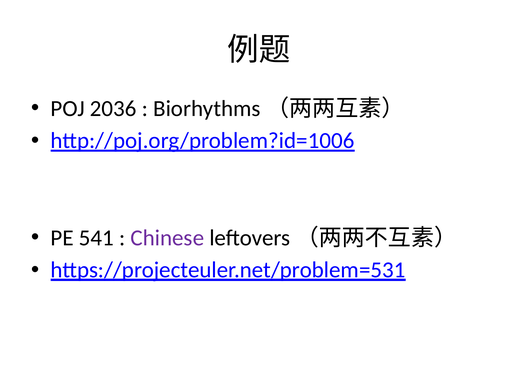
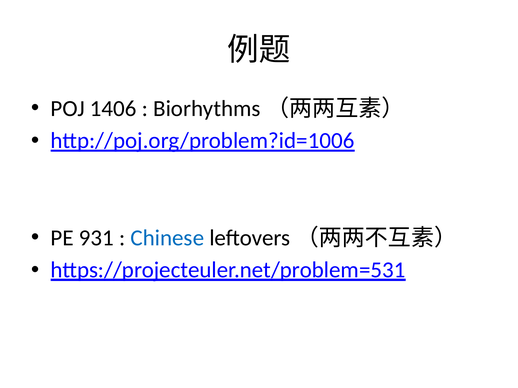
2036: 2036 -> 1406 (113, 109)
541: 541 -> 931 (96, 238)
Chinese colour: purple -> blue (167, 238)
